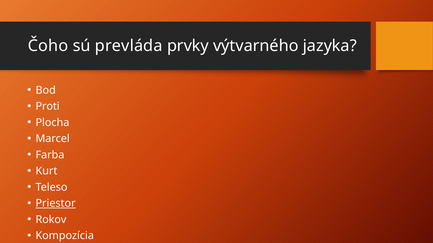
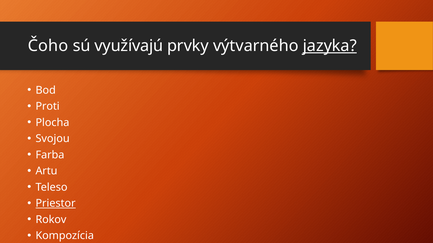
prevláda: prevláda -> využívajú (129, 46)
jazyka underline: none -> present (330, 46)
Marcel: Marcel -> Svojou (53, 139)
Kurt: Kurt -> Artu (46, 171)
